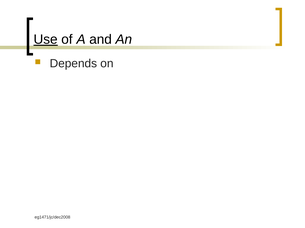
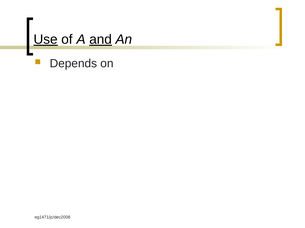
and underline: none -> present (101, 40)
